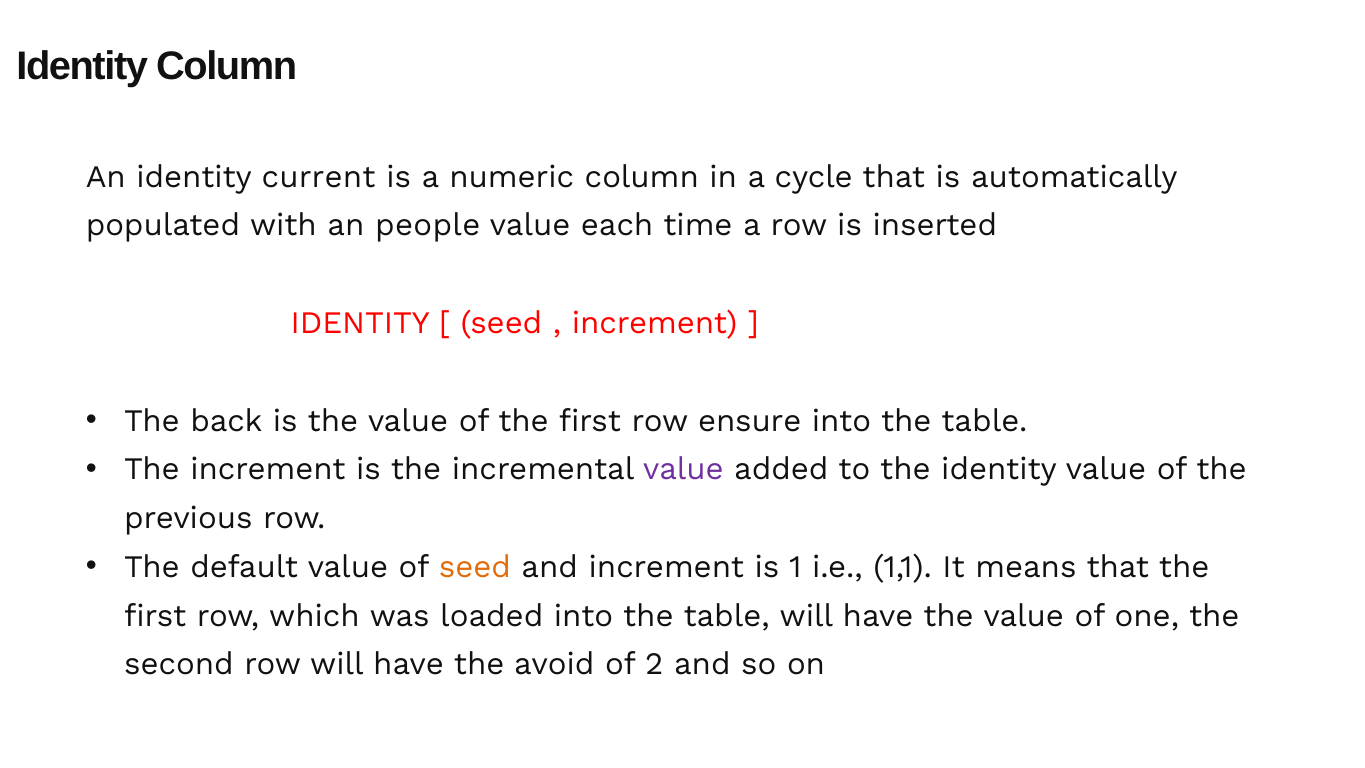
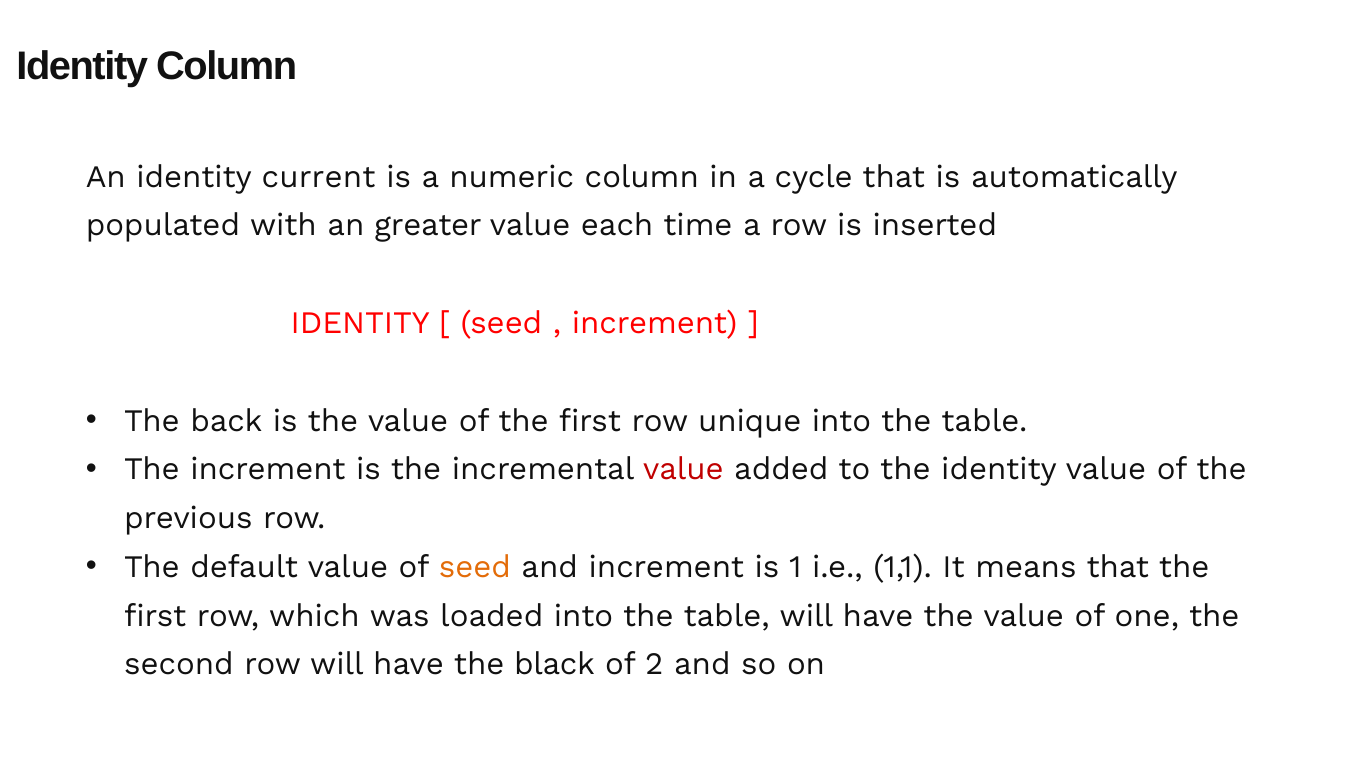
people: people -> greater (428, 226)
ensure: ensure -> unique (750, 421)
value colour: purple -> red (683, 469)
avoid: avoid -> black (554, 664)
